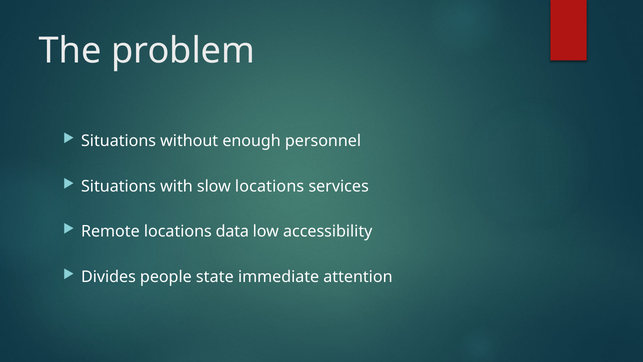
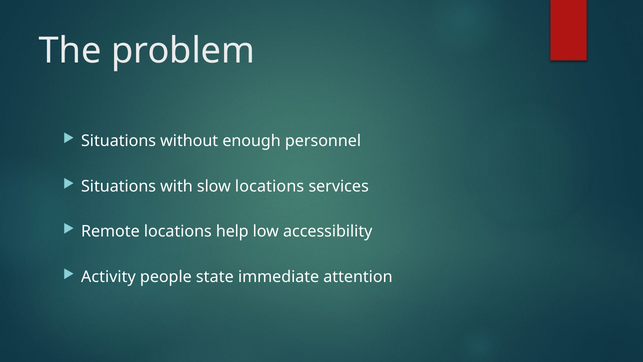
data: data -> help (232, 231)
Divides: Divides -> Activity (108, 277)
